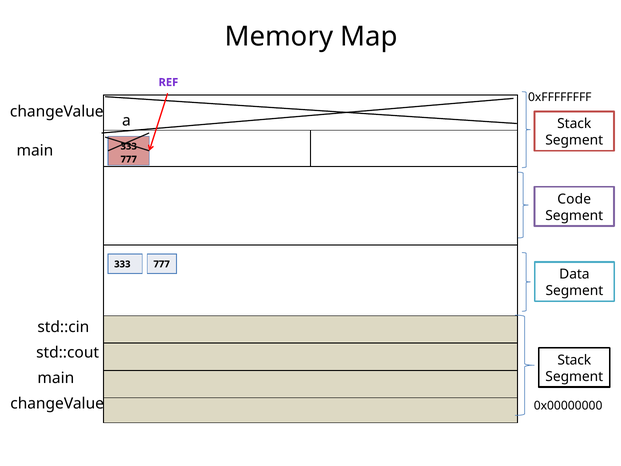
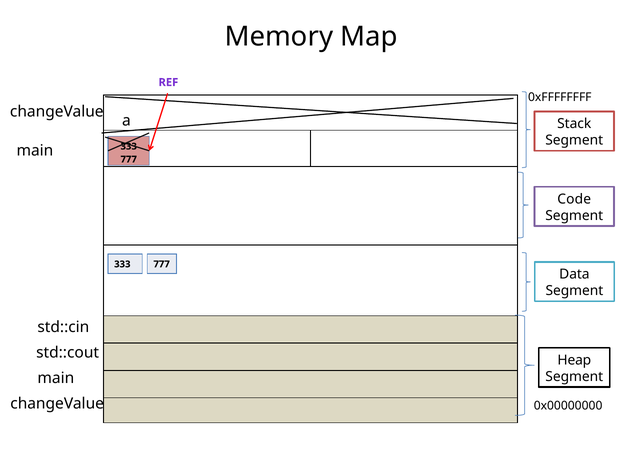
Stack: Stack -> Heap (574, 360)
